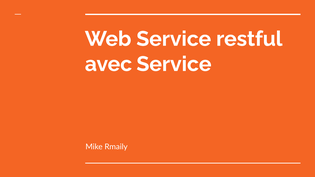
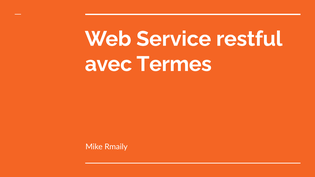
avec Service: Service -> Termes (174, 64)
